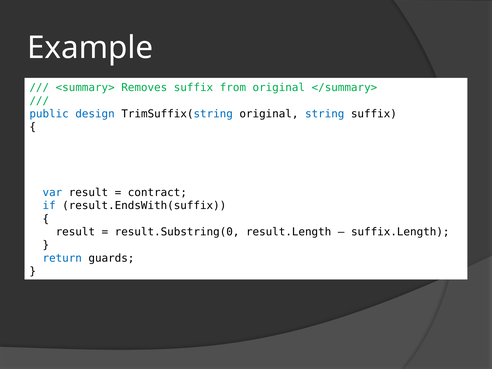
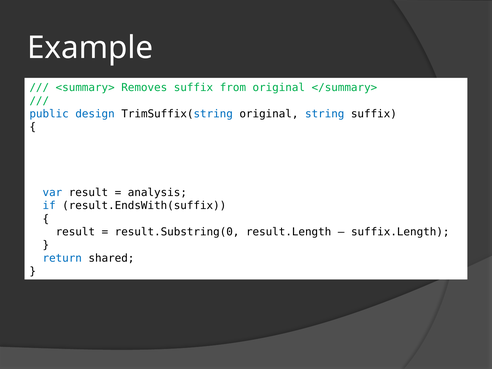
contract: contract -> analysis (157, 193)
guards: guards -> shared (111, 258)
